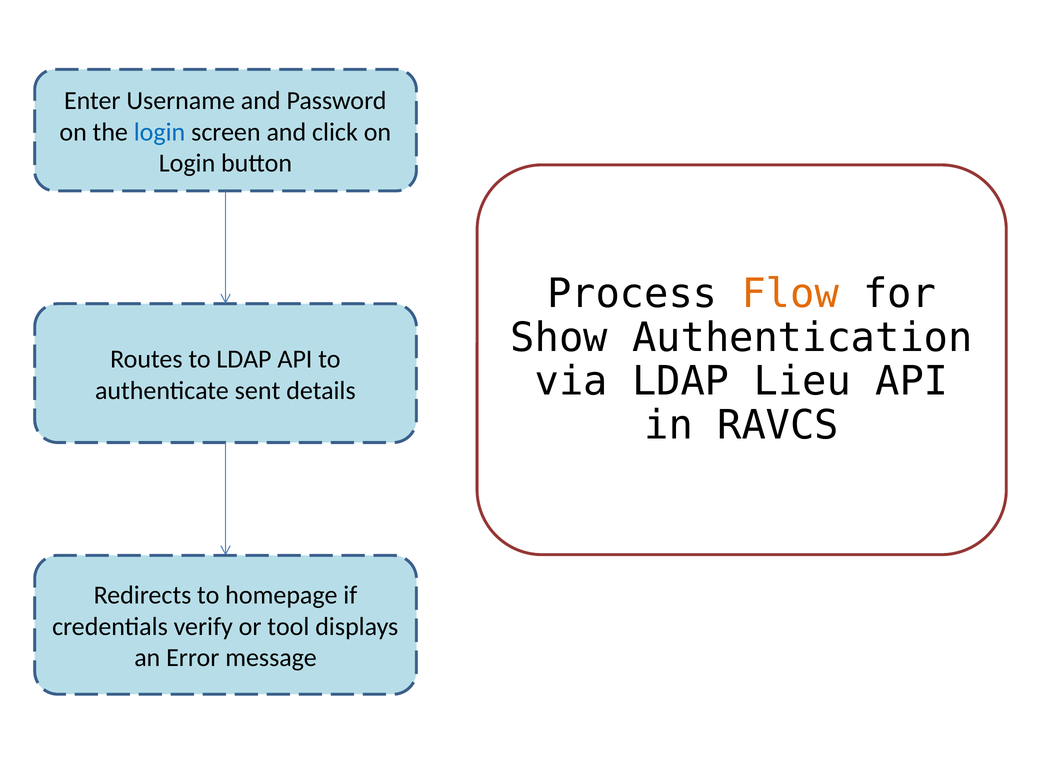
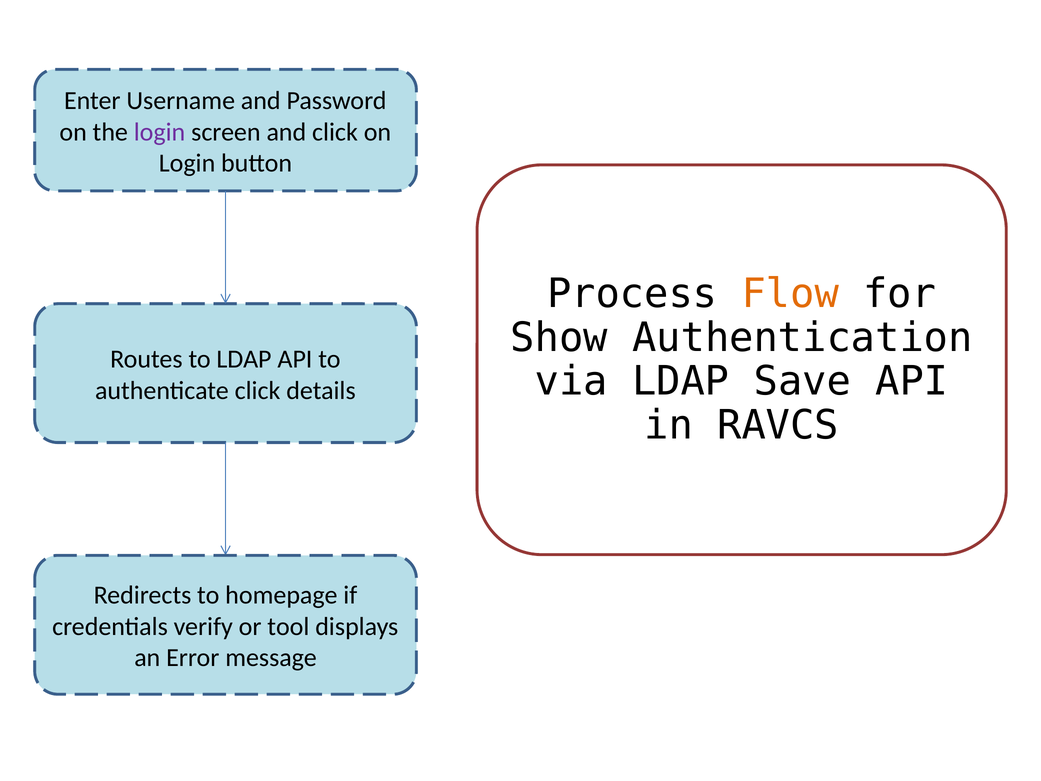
login colour: blue -> purple (160, 132)
Lieu: Lieu -> Save (802, 381)
authenticate sent: sent -> click (258, 390)
